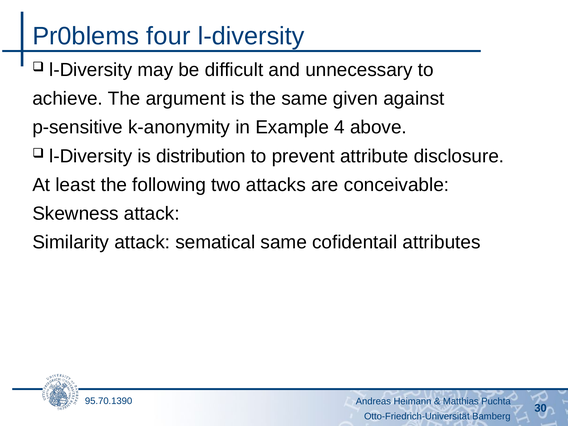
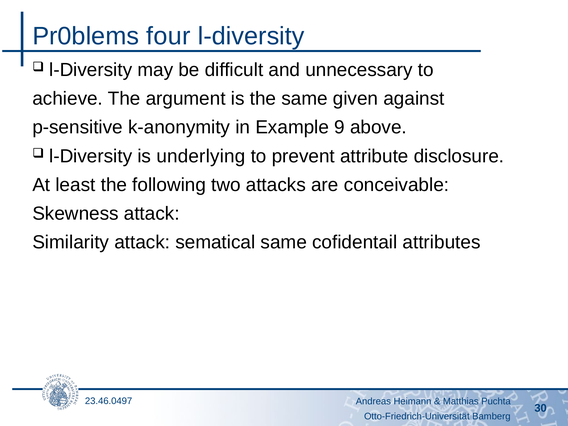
4: 4 -> 9 (340, 127)
distribution: distribution -> underlying (201, 156)
95.70.1390: 95.70.1390 -> 23.46.0497 (109, 401)
